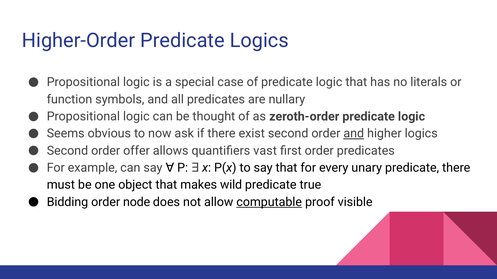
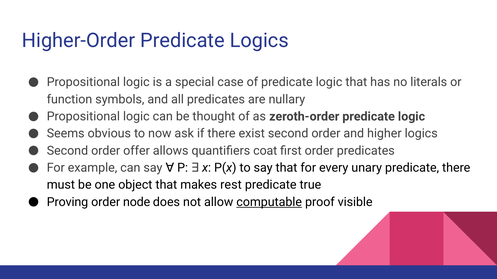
and underline: present -> none (354, 134)
vast: vast -> coat (265, 151)
wild: wild -> rest (231, 185)
Bidding: Bidding -> Proving (67, 202)
